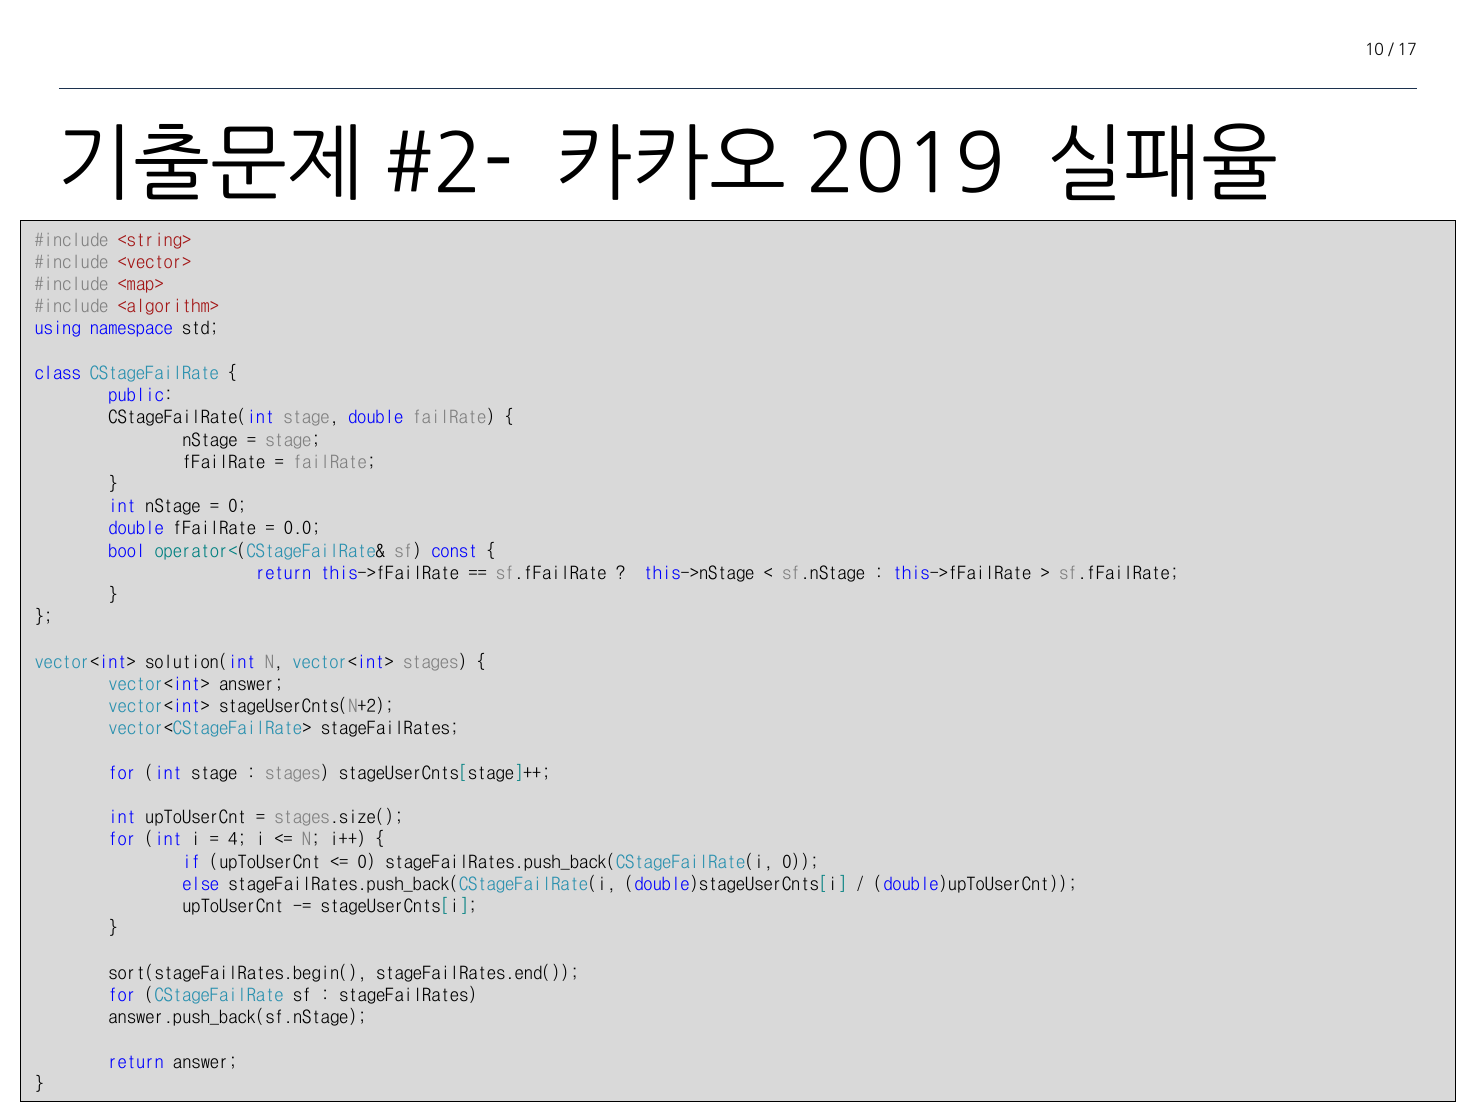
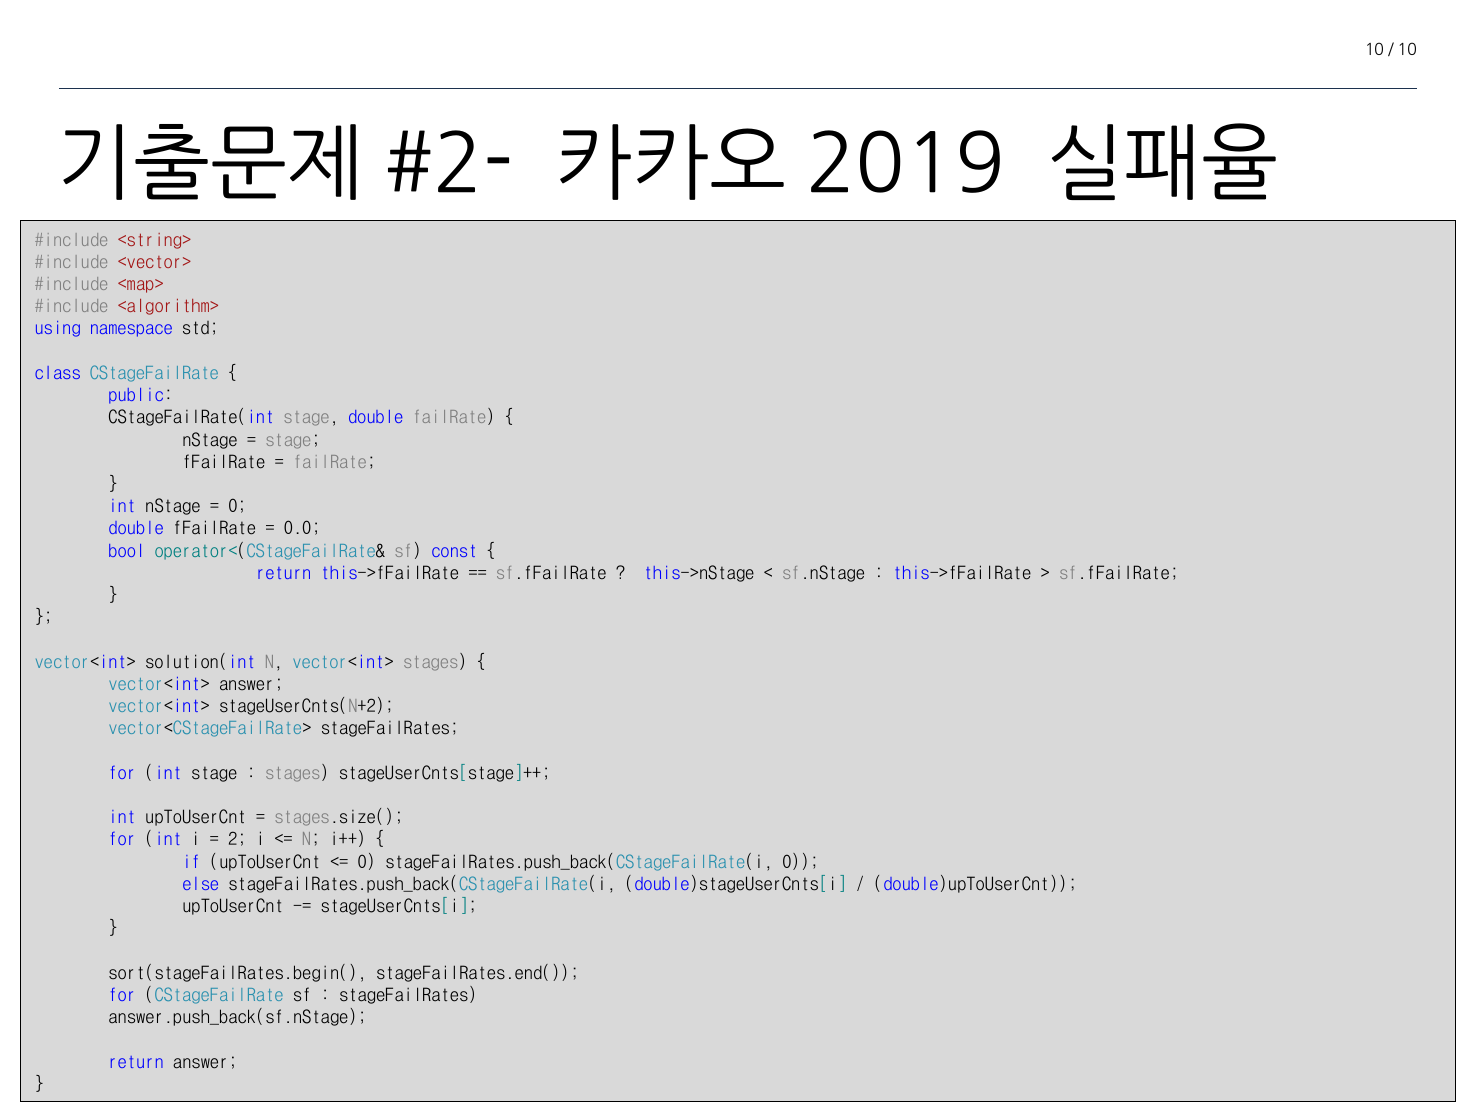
17: 17 -> 10 (1407, 50)
4: 4 -> 2 (237, 840)
